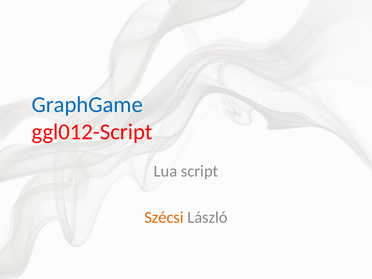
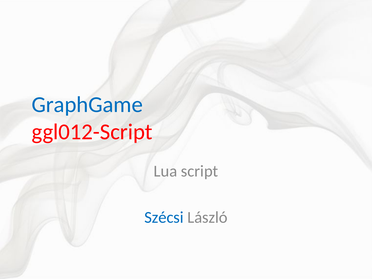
Szécsi colour: orange -> blue (164, 217)
